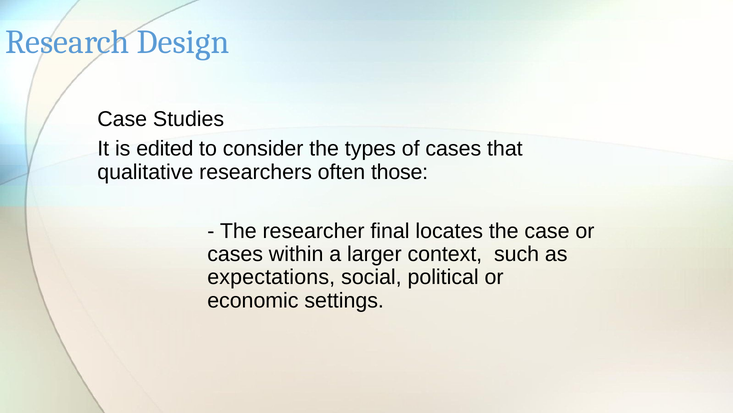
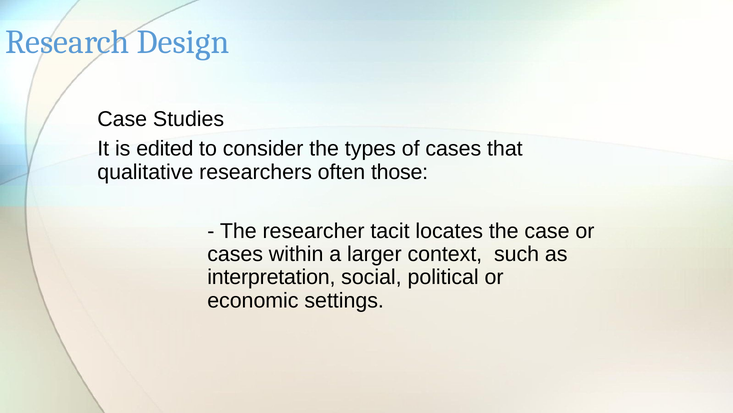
final: final -> tacit (390, 231)
expectations: expectations -> interpretation (271, 277)
